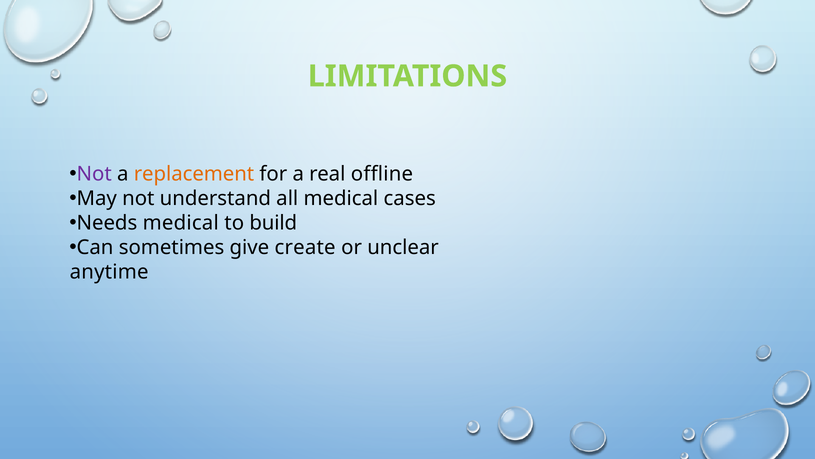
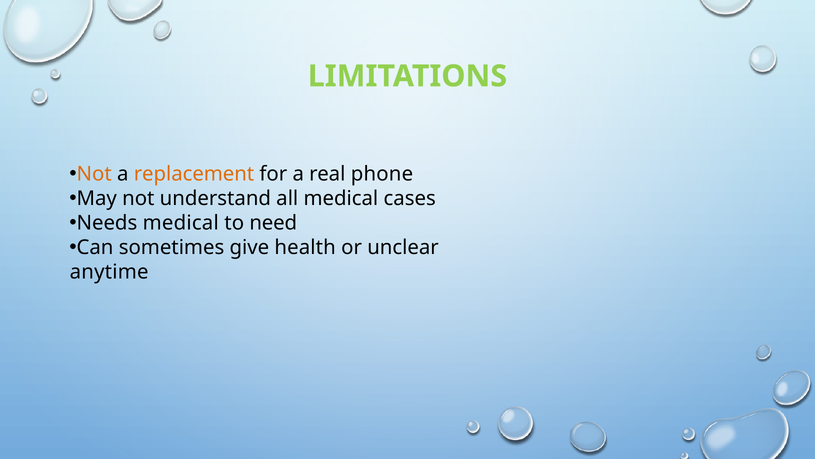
Not colour: purple -> orange (94, 174)
offline: offline -> phone (382, 174)
build: build -> need (273, 223)
create: create -> health (305, 247)
